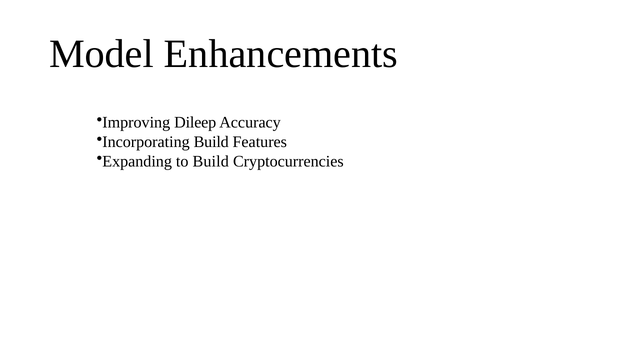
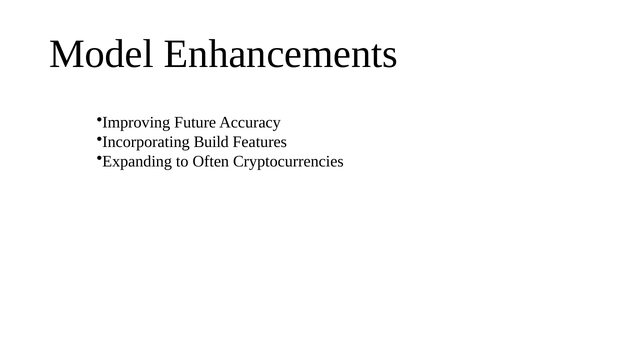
Dileep: Dileep -> Future (195, 123)
to Build: Build -> Often (211, 161)
